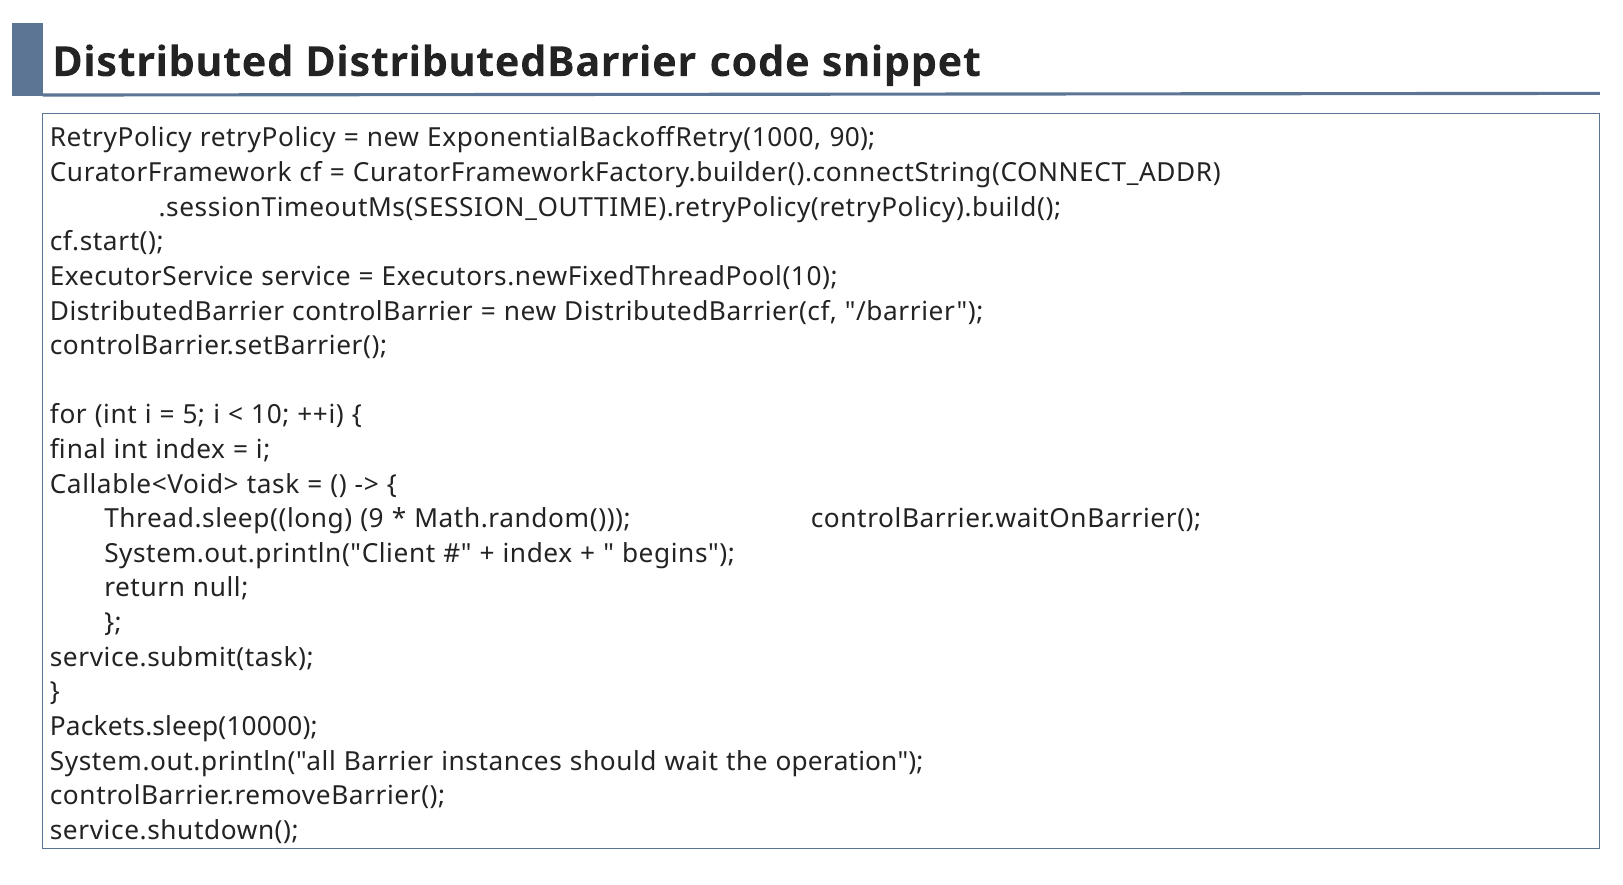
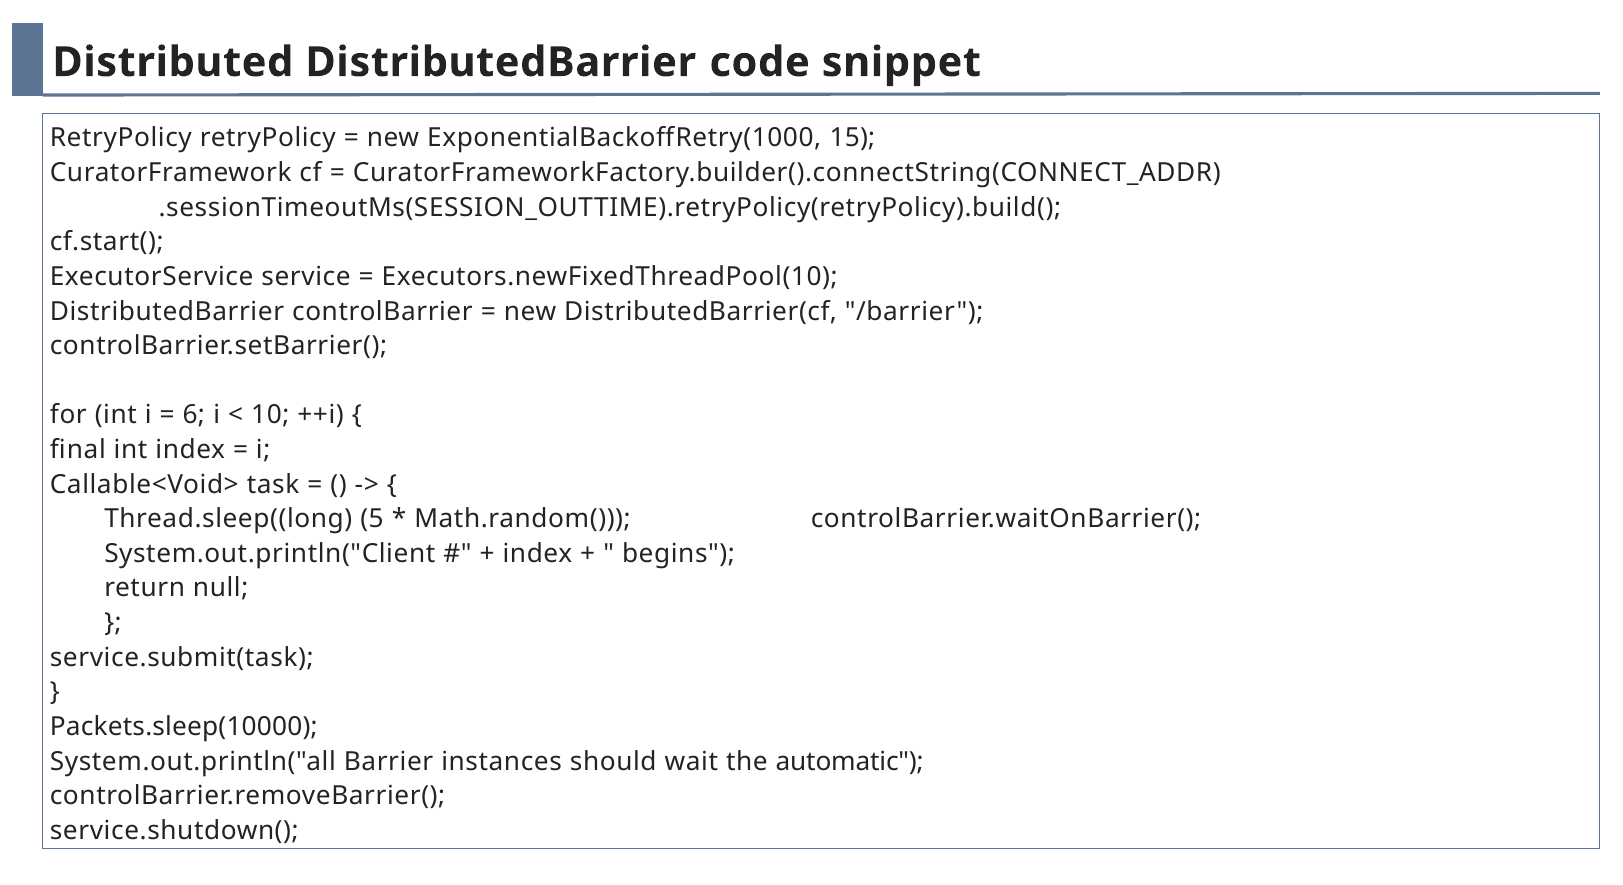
90: 90 -> 15 (852, 138)
5: 5 -> 6 (194, 415)
9: 9 -> 5 (372, 519)
operation: operation -> automatic (850, 761)
